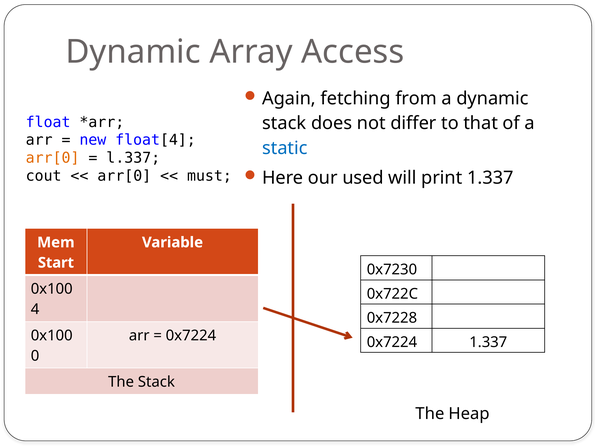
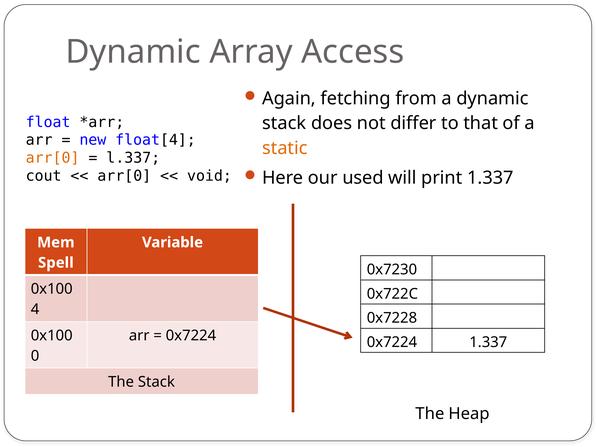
static colour: blue -> orange (285, 148)
must: must -> void (209, 176)
Start: Start -> Spell (56, 263)
